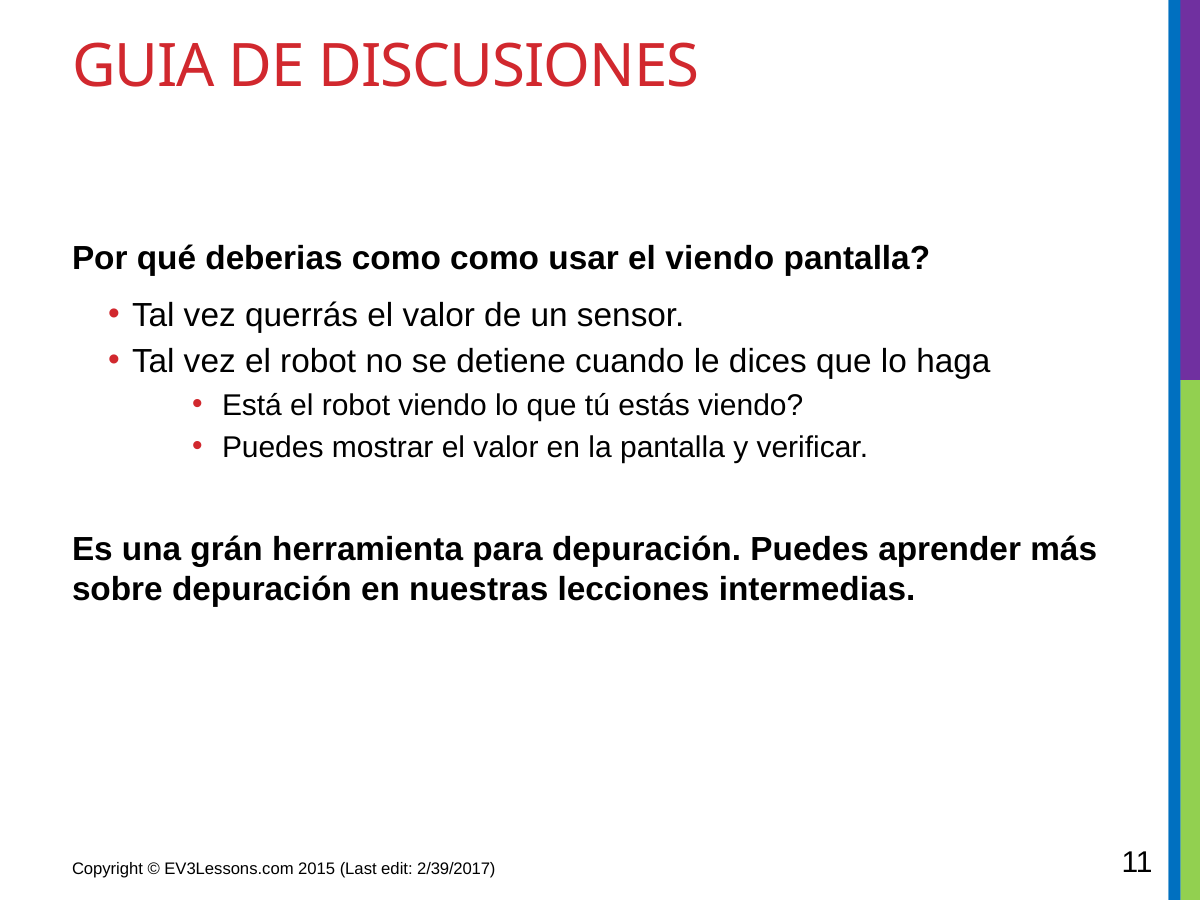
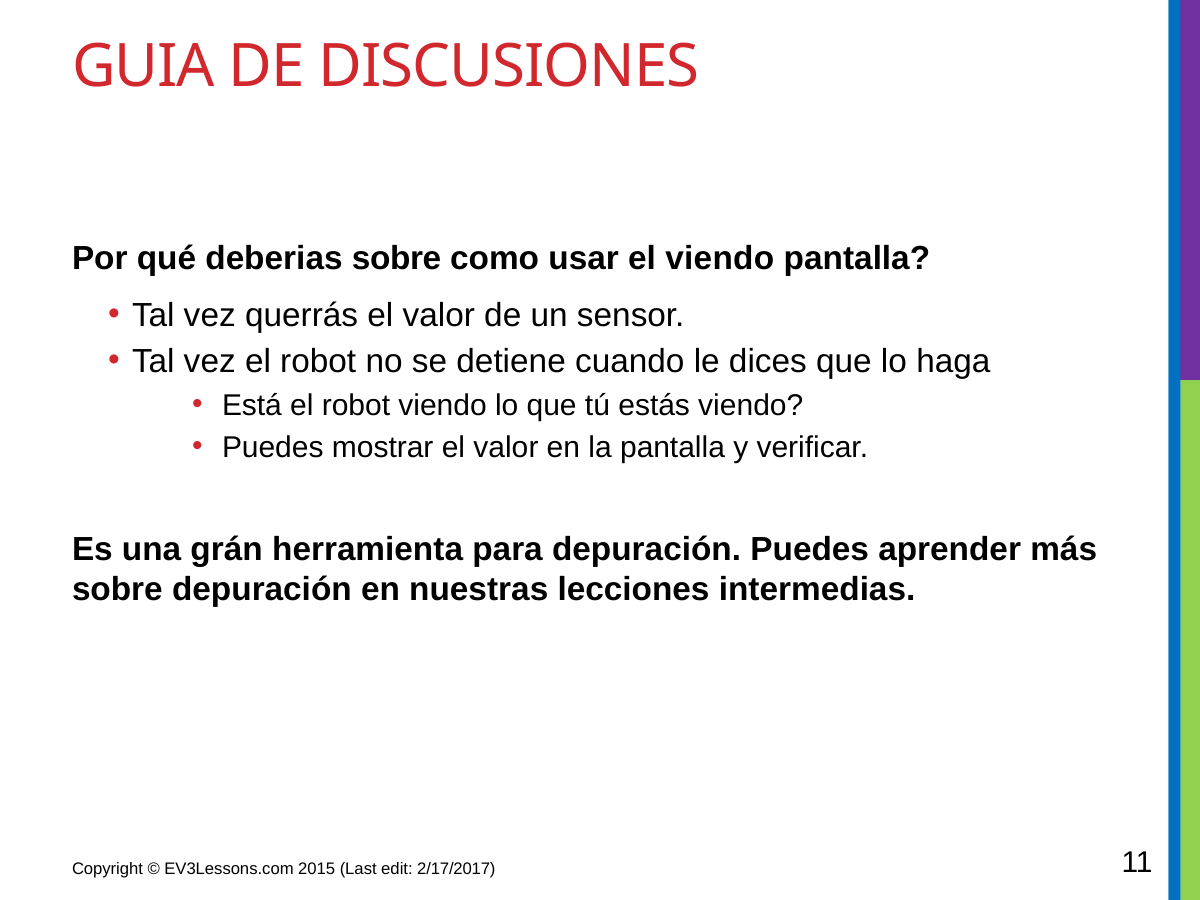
deberias como: como -> sobre (397, 258)
2/39/2017: 2/39/2017 -> 2/17/2017 (456, 869)
